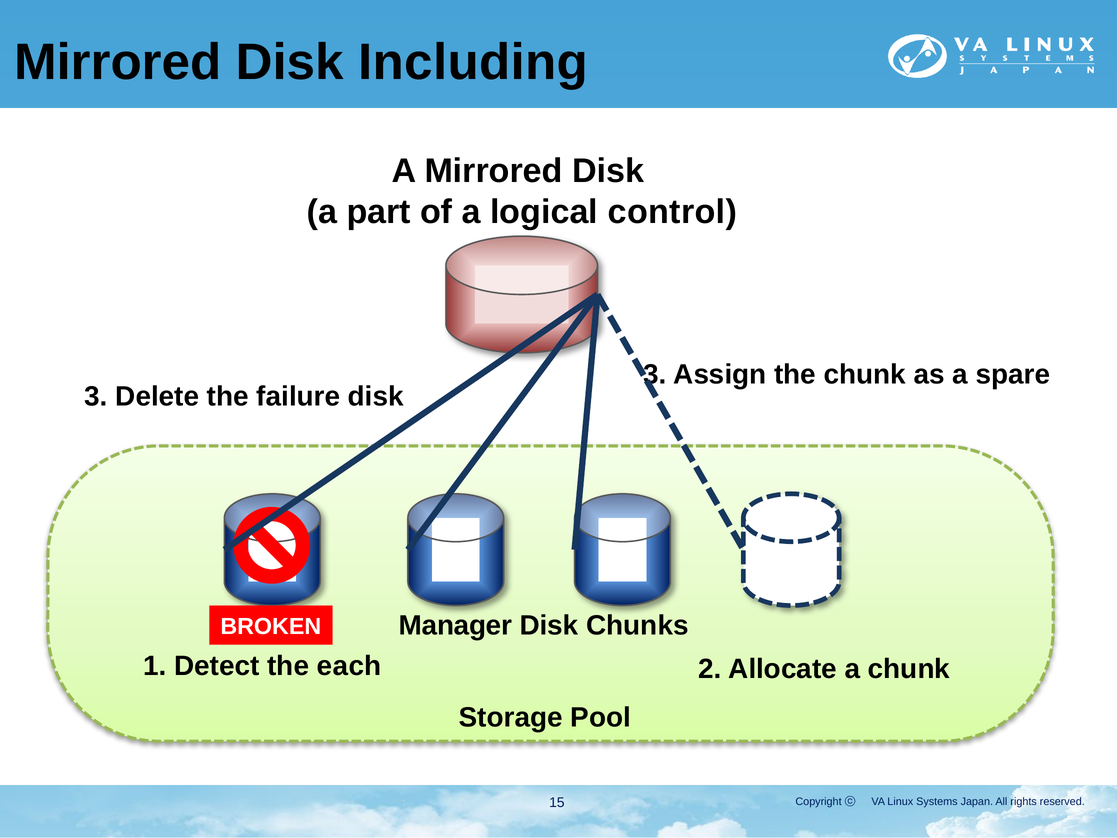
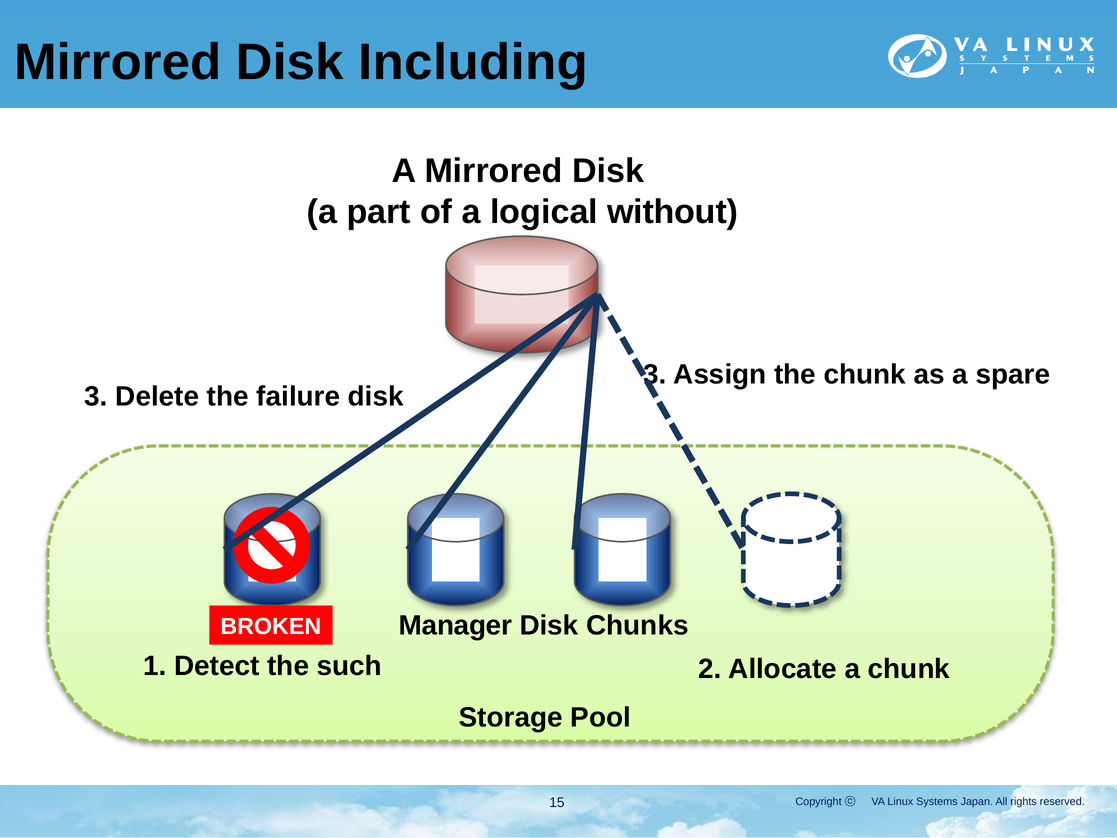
control: control -> without (673, 212)
each: each -> such (349, 666)
